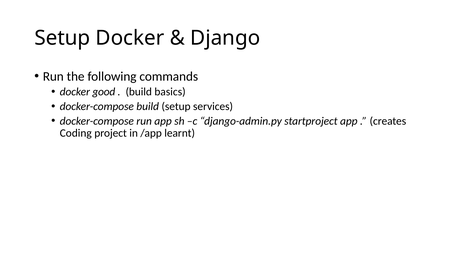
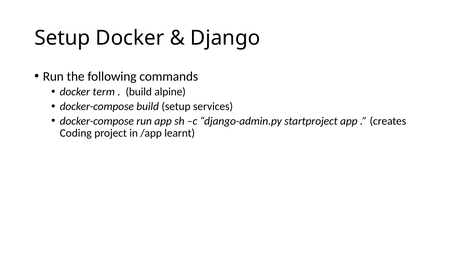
good: good -> term (104, 92)
basics: basics -> alpine (170, 92)
